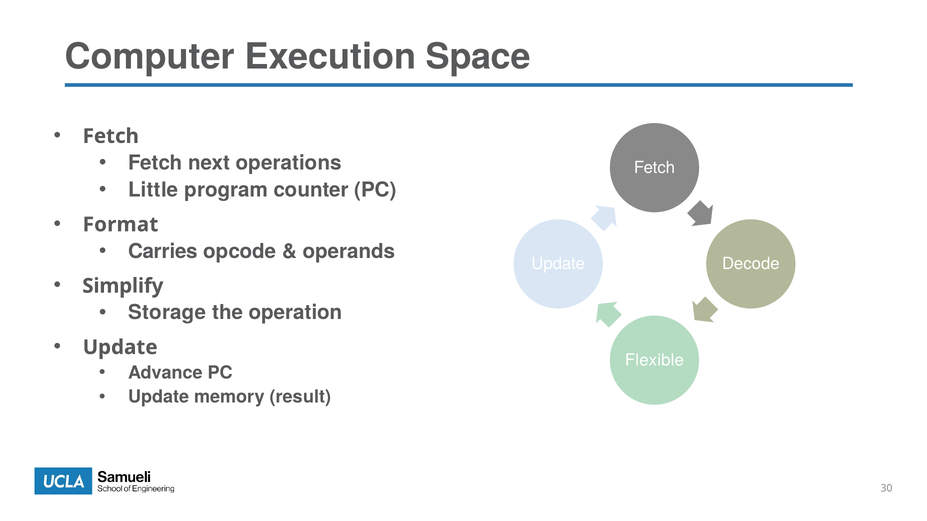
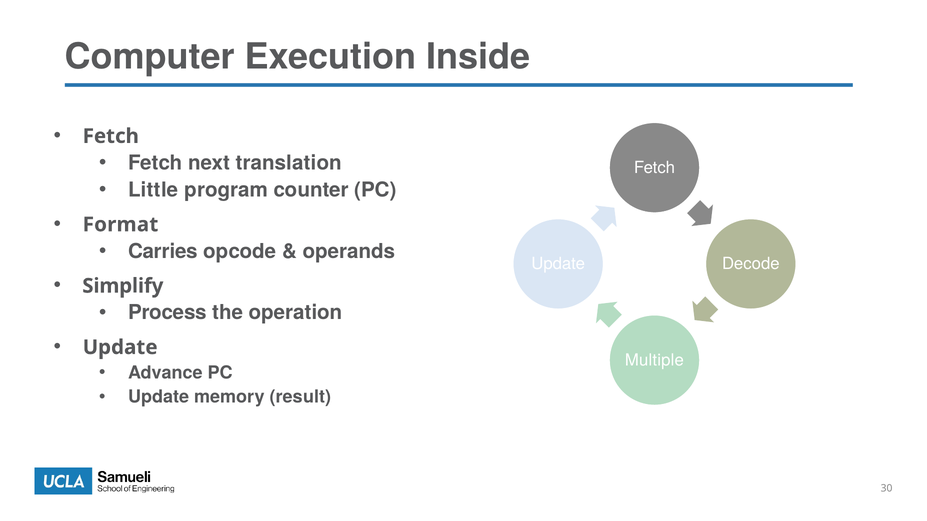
Space: Space -> Inside (478, 57)
operations: operations -> translation (289, 163)
Storage: Storage -> Process (167, 313)
Flexible: Flexible -> Multiple (654, 360)
